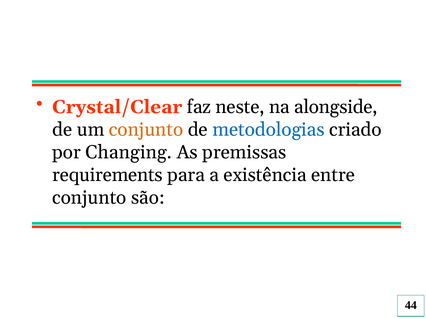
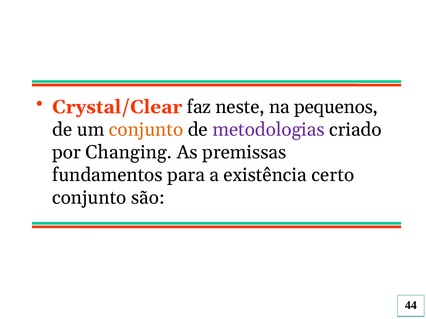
alongside: alongside -> pequenos (336, 107)
metodologias colour: blue -> purple (268, 130)
requirements: requirements -> fundamentos (107, 175)
entre: entre -> certo (333, 175)
